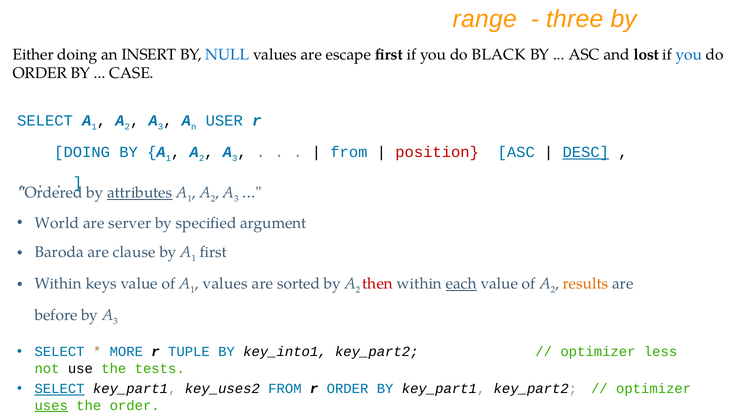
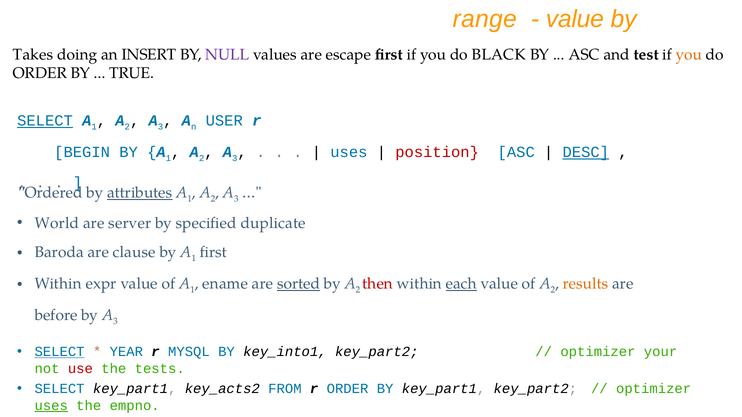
three: three -> value (575, 19)
Either: Either -> Takes (33, 55)
NULL colour: blue -> purple (227, 55)
lost: lost -> test (646, 55)
you colour: blue -> orange (689, 55)
CASE: CASE -> TRUE (132, 73)
SELECT underline: none -> present (45, 121)
DOING: DOING -> BEGIN (82, 152)
from: from -> uses (349, 152)
argument: argument -> duplicate (273, 223)
keys: keys -> expr (101, 284)
values: values -> ename (225, 284)
sorted underline: none -> present (299, 284)
SELECT underline: none -> present (60, 352)
MORE: MORE -> YEAR (126, 352)
TUPLE: TUPLE -> MYSQL (189, 352)
less: less -> your (661, 352)
use colour: black -> red (80, 369)
SELECT underline: present -> none (60, 389)
key_uses2: key_uses2 -> key_acts2 (222, 389)
the order: order -> empno (135, 406)
